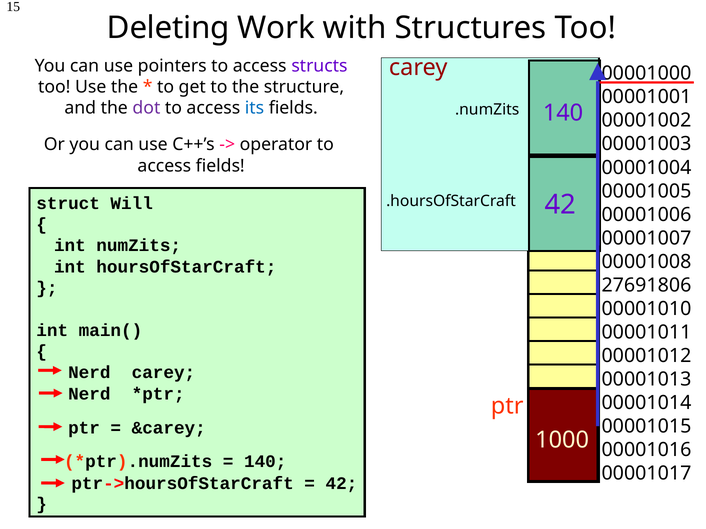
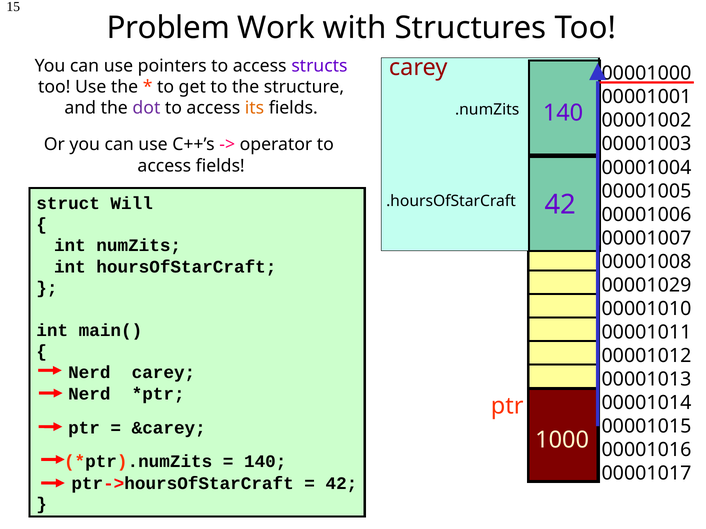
Deleting: Deleting -> Problem (168, 28)
its colour: blue -> orange (254, 108)
27691806: 27691806 -> 00001029 (646, 285)
